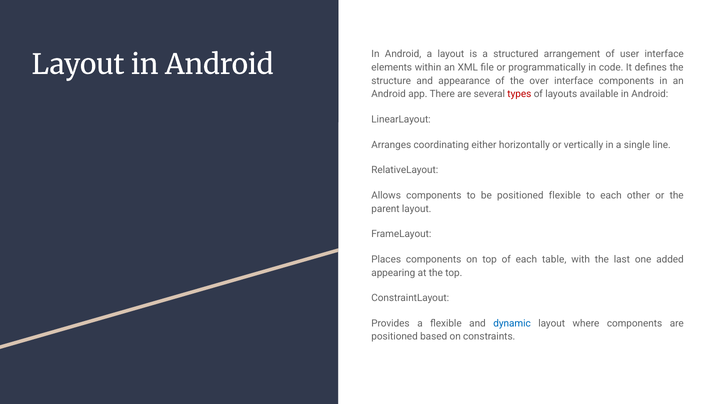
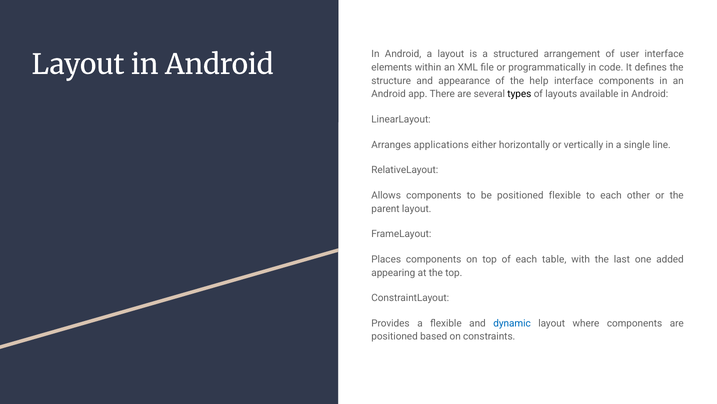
over: over -> help (539, 81)
types colour: red -> black (519, 94)
coordinating: coordinating -> applications (441, 145)
